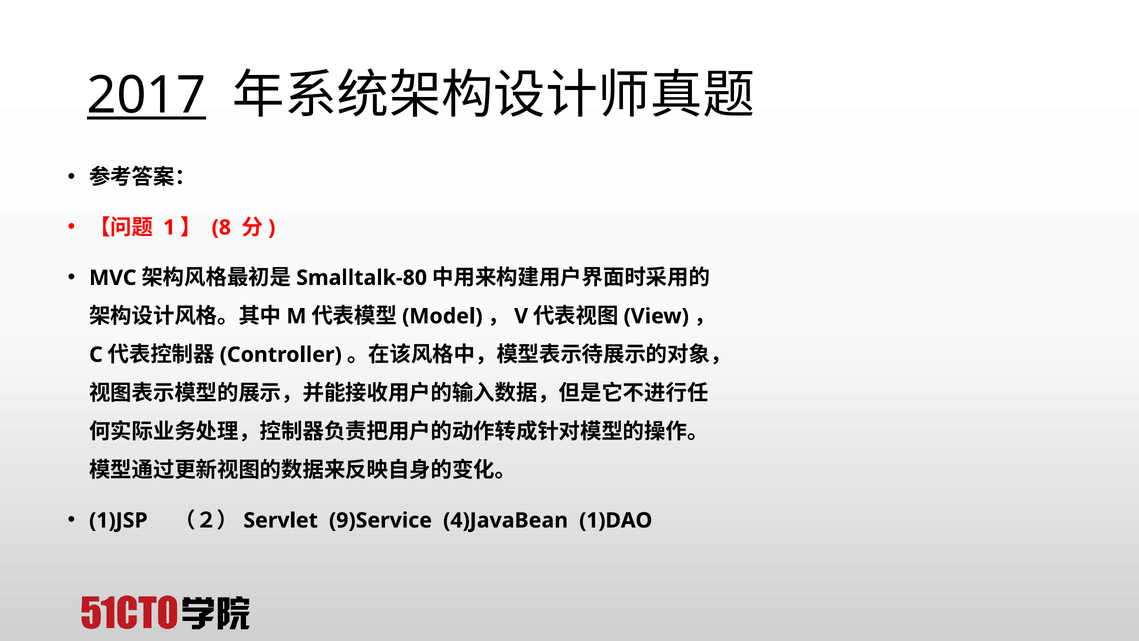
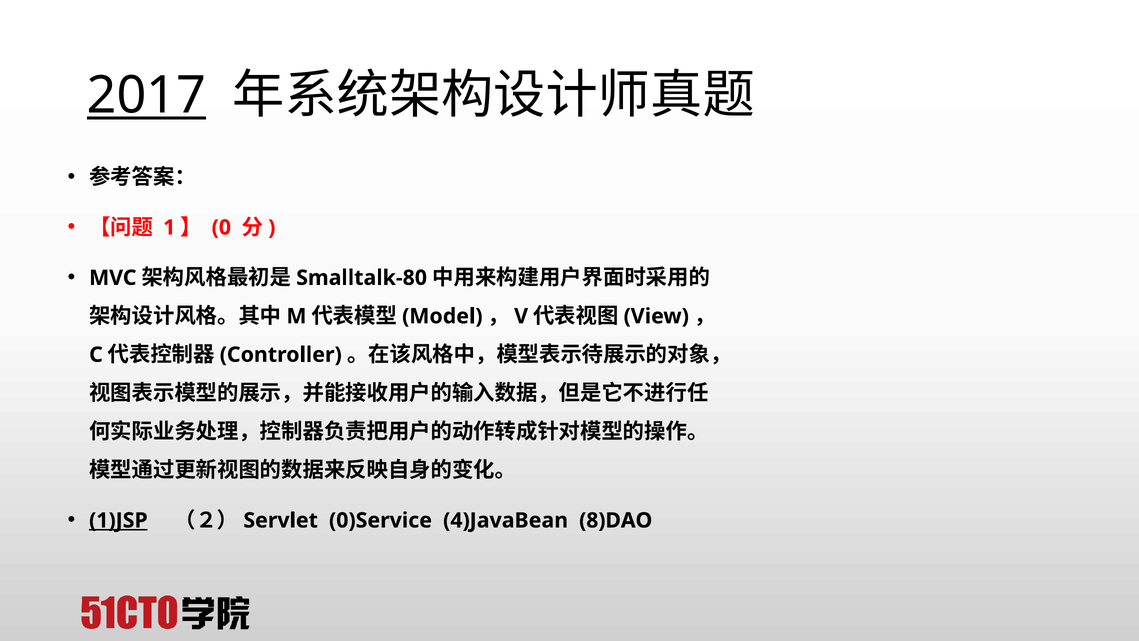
8: 8 -> 0 (221, 227)
1)JSP underline: none -> present (118, 520)
9)Service: 9)Service -> 0)Service (380, 520)
1)DAO: 1)DAO -> 8)DAO (616, 520)
